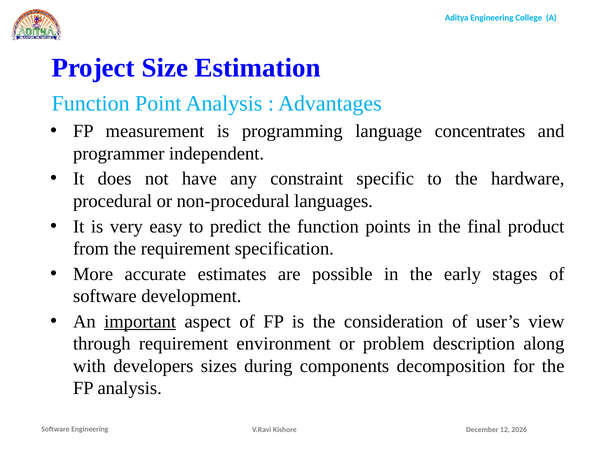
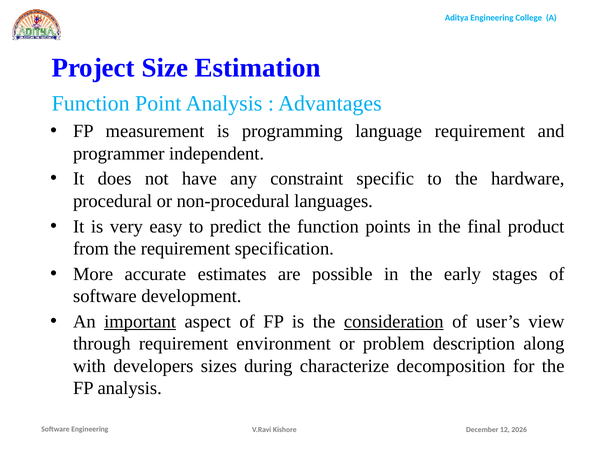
language concentrates: concentrates -> requirement (480, 131)
consideration underline: none -> present (394, 322)
components: components -> characterize (345, 366)
